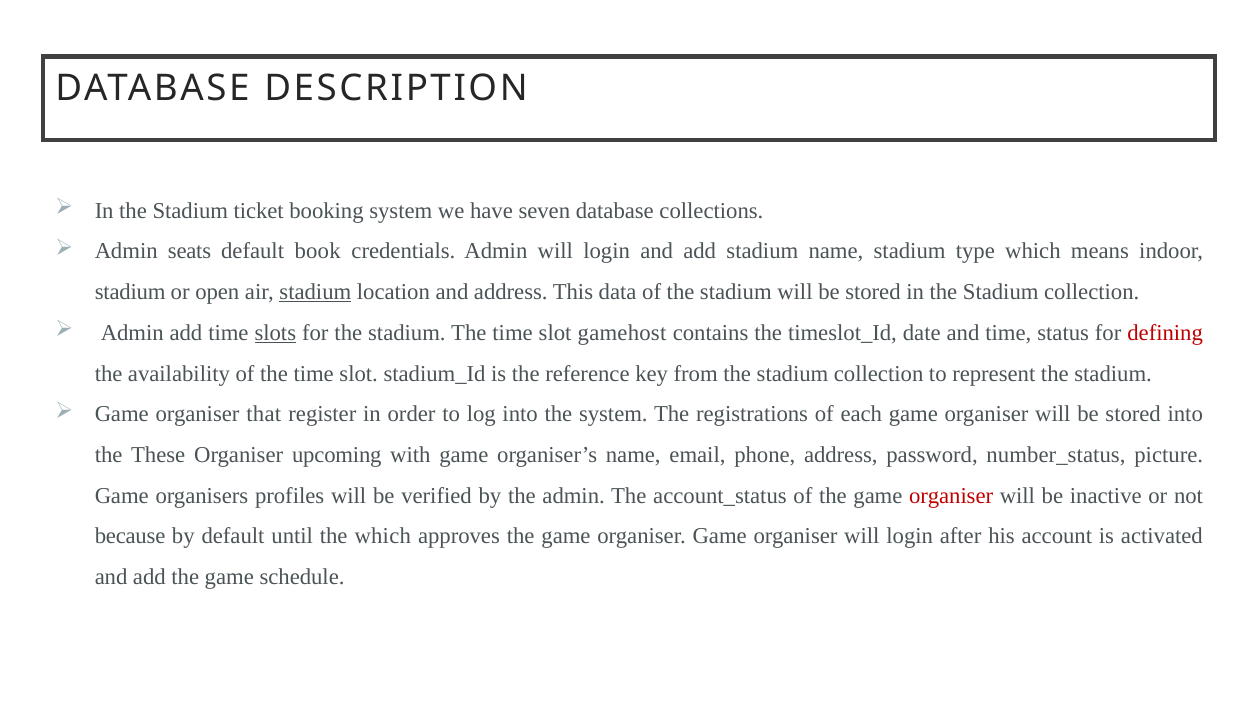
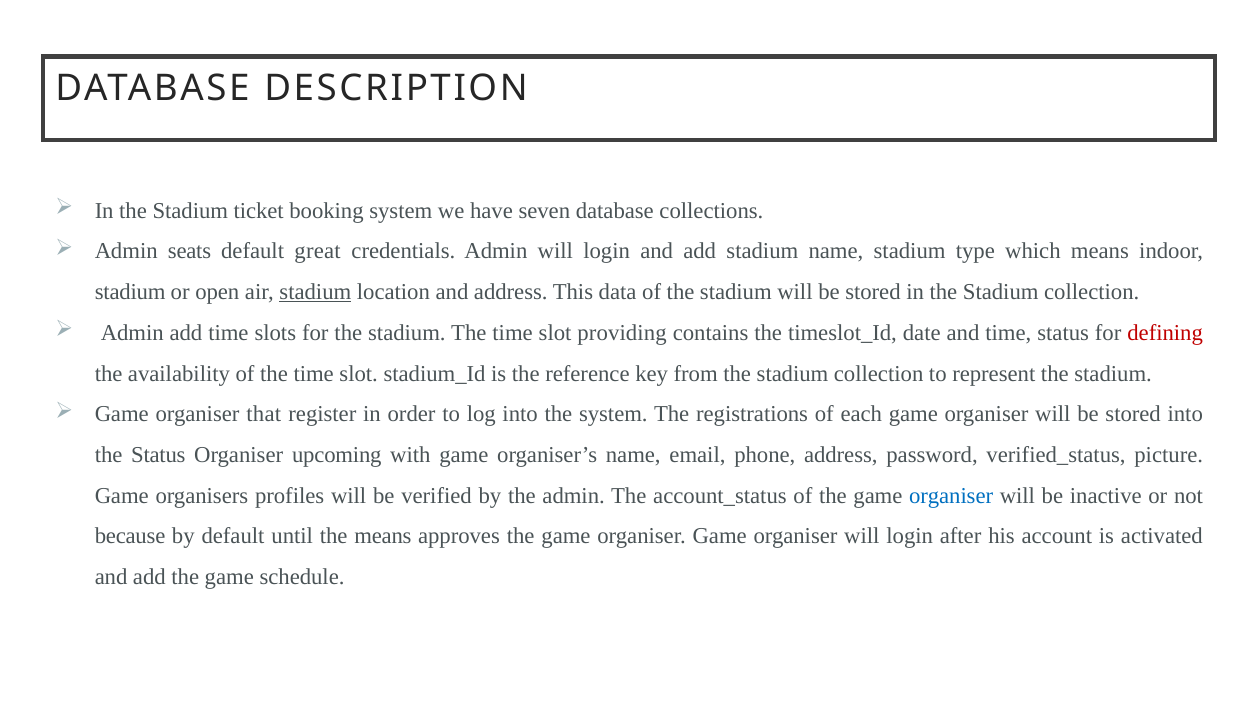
book: book -> great (318, 251)
slots underline: present -> none (275, 333)
gamehost: gamehost -> providing (622, 333)
the These: These -> Status (158, 455)
number_status: number_status -> verified_status (1056, 455)
organiser colour: red -> blue (951, 495)
the which: which -> means (383, 536)
